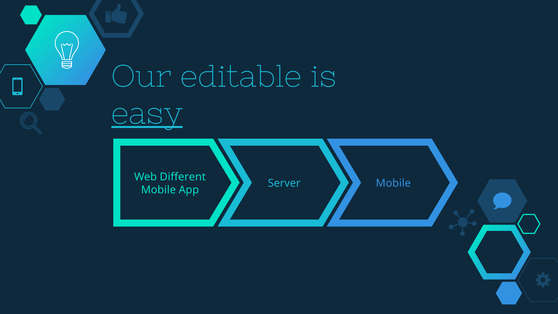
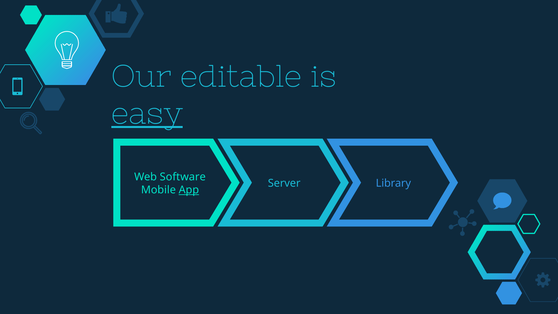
Different: Different -> Software (183, 177)
Server Mobile: Mobile -> Library (393, 183)
App underline: none -> present (189, 190)
